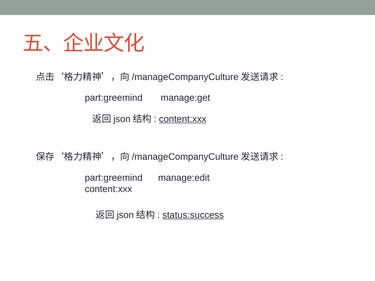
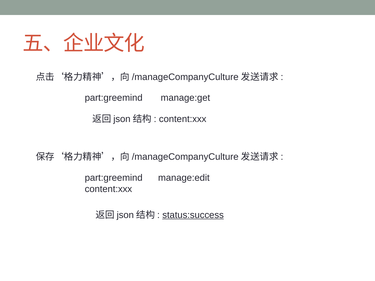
content:xxx underline: present -> none (183, 119)
